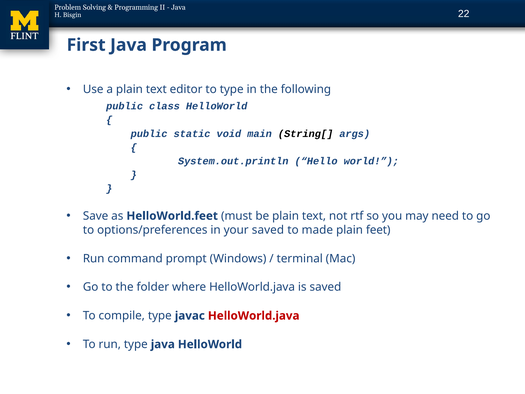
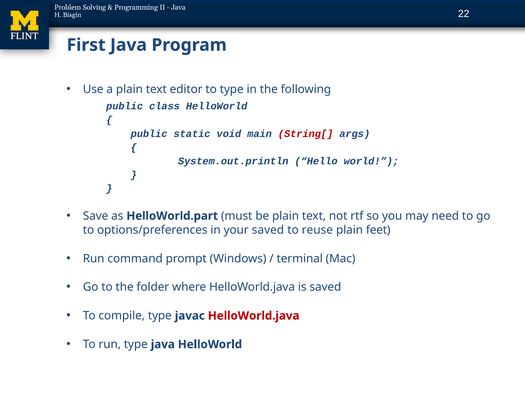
String[ colour: black -> red (306, 134)
HelloWorld.feet: HelloWorld.feet -> HelloWorld.part (172, 216)
made: made -> reuse (317, 230)
